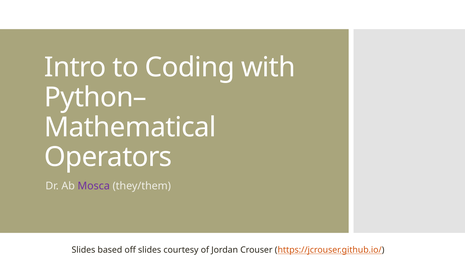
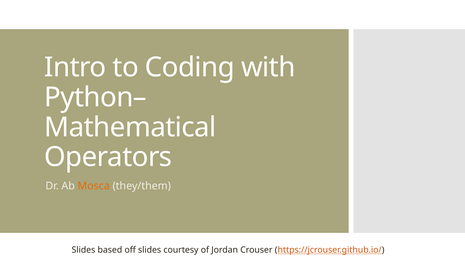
Mosca colour: purple -> orange (94, 186)
